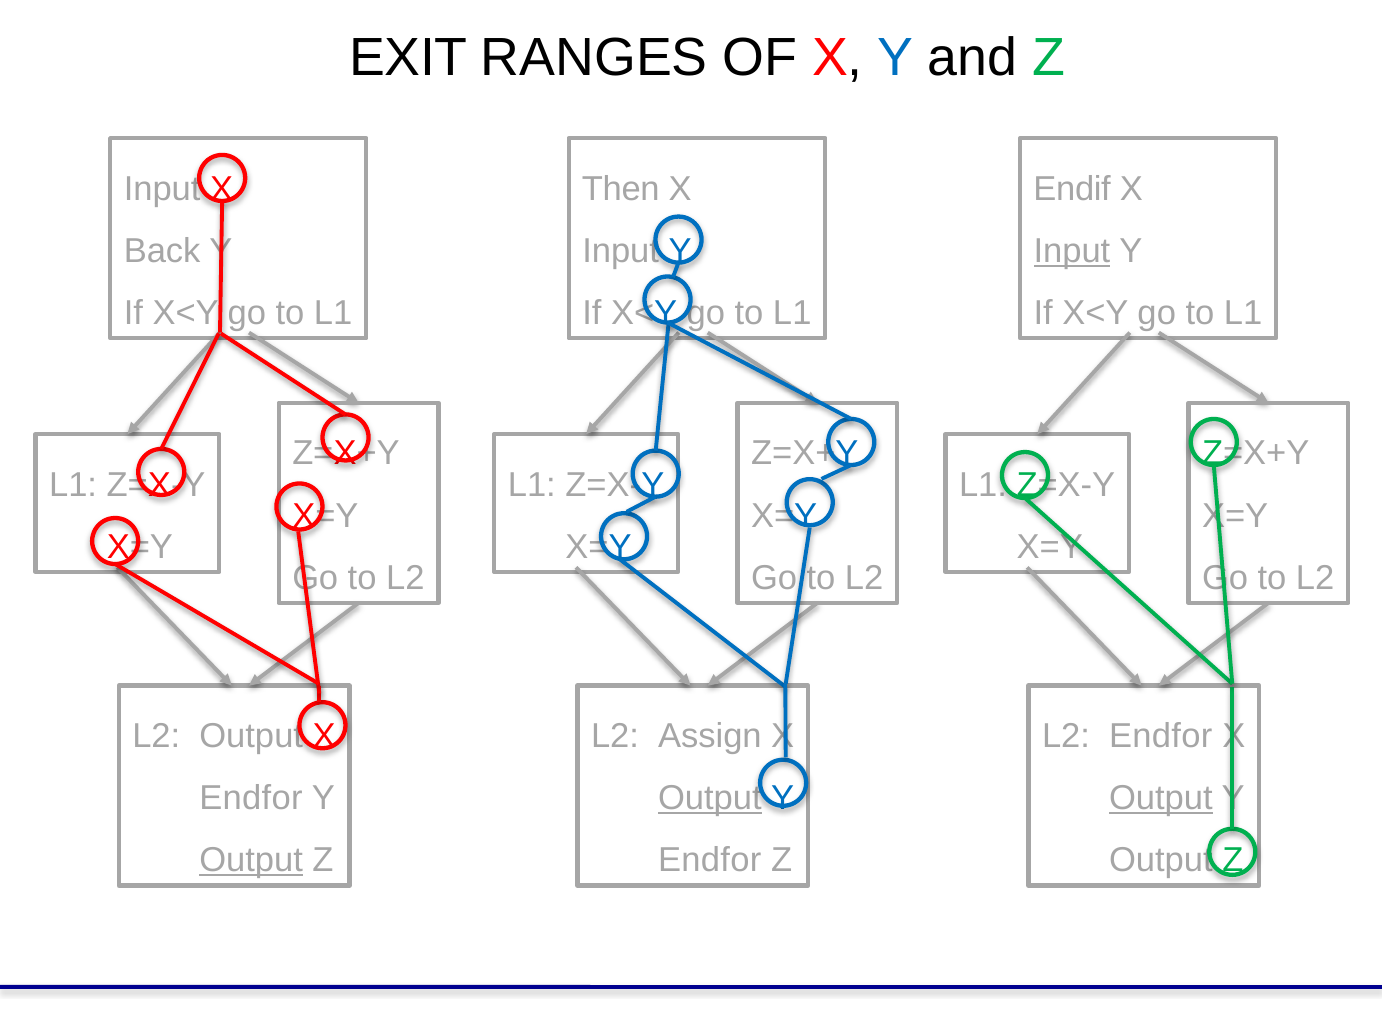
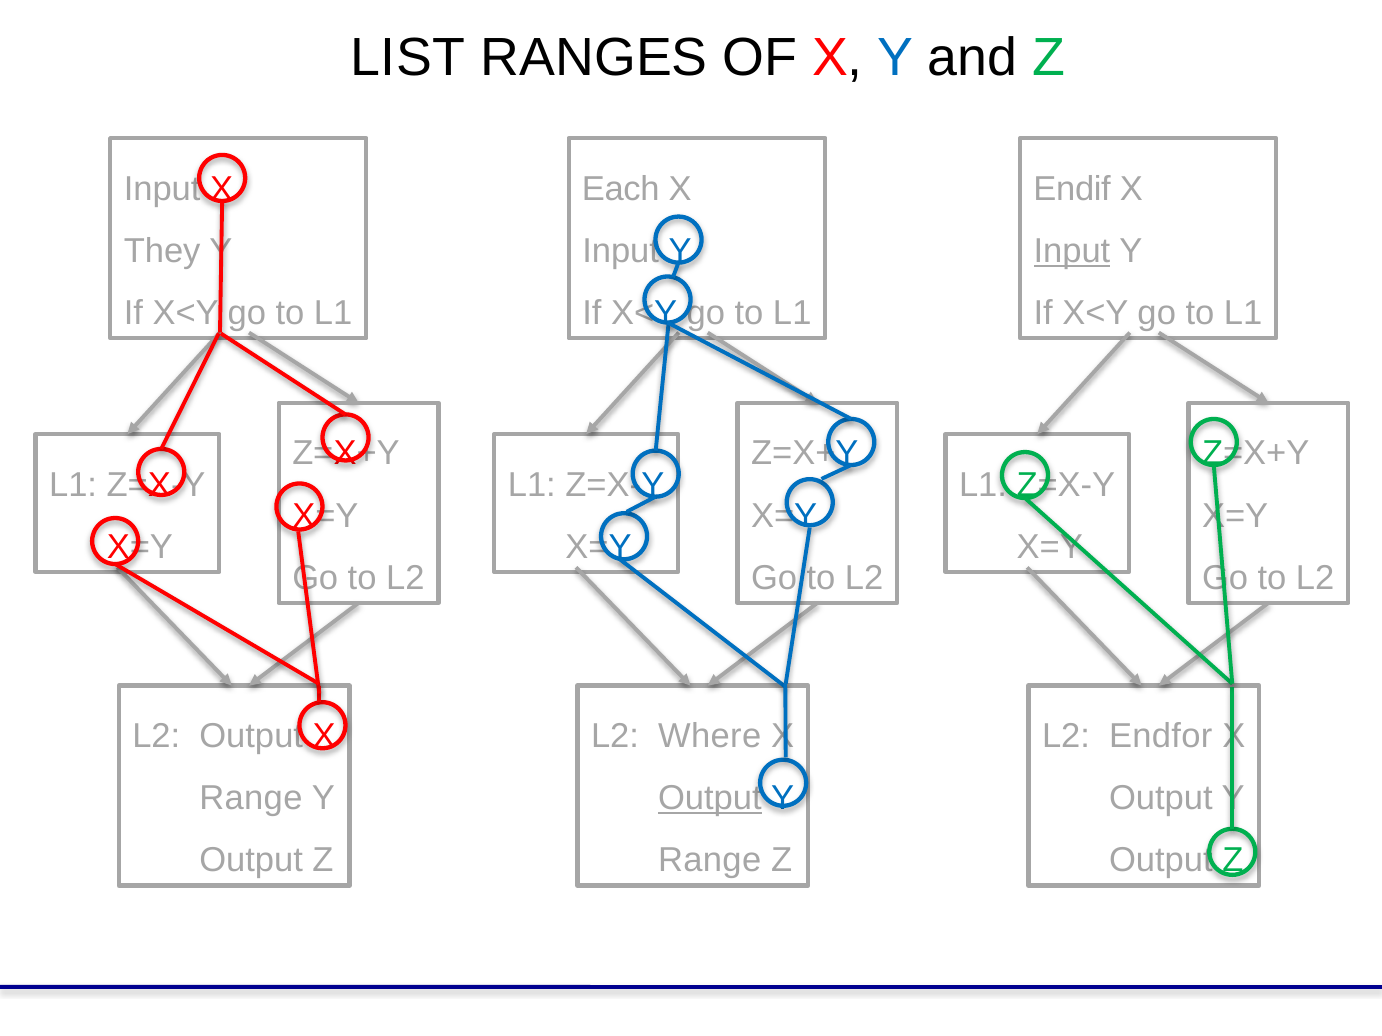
EXIT: EXIT -> LIST (408, 57)
Then: Then -> Each (621, 189)
Back: Back -> They (162, 251)
Assign: Assign -> Where (710, 737)
Endfor: Endfor -> Range (251, 799)
Output underline: present -> none (1161, 799)
Output underline: present -> none (251, 861)
Endfor: Endfor -> Range (710, 861)
